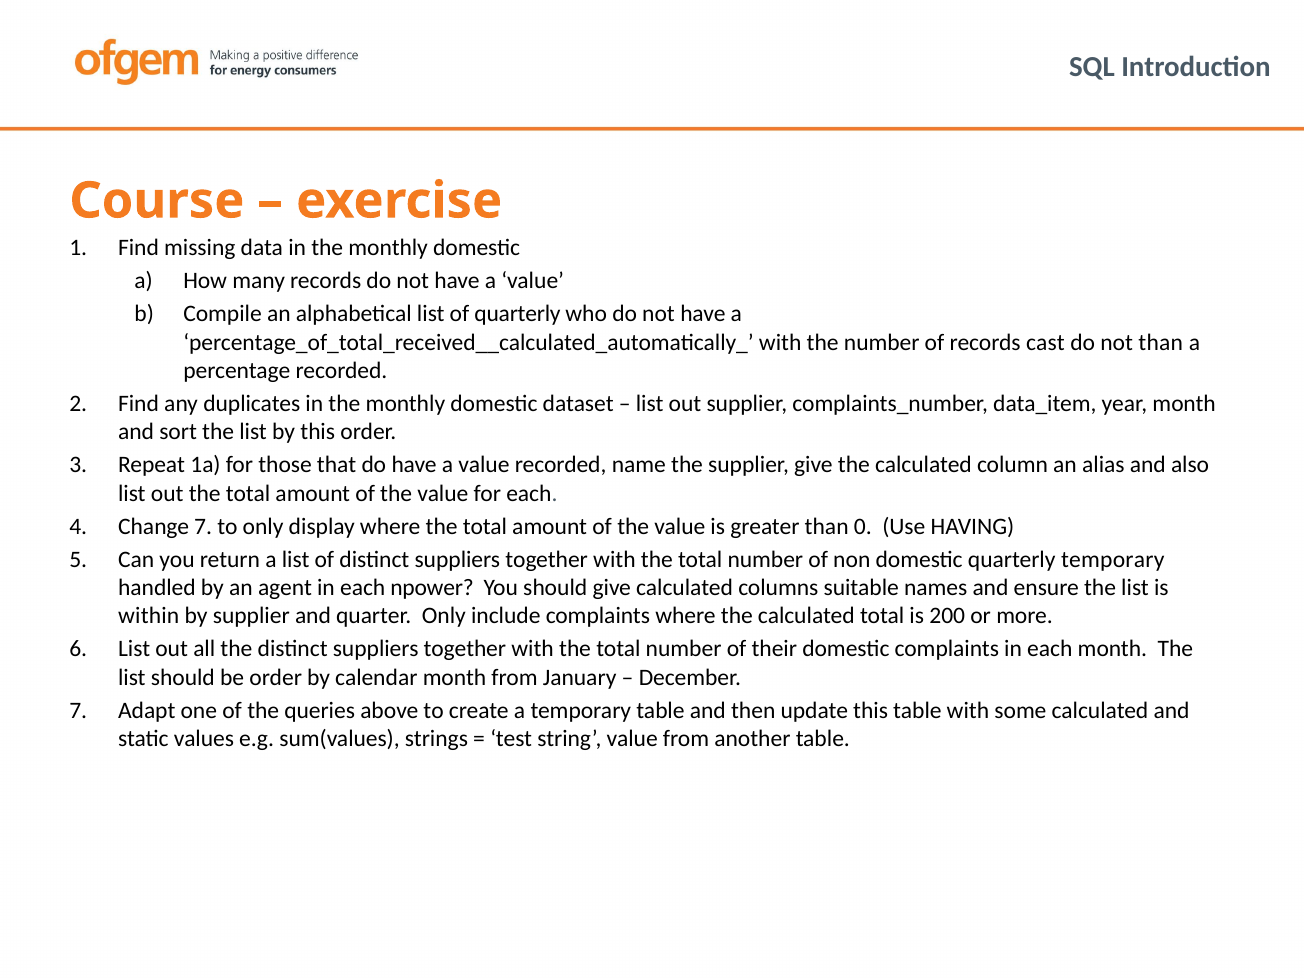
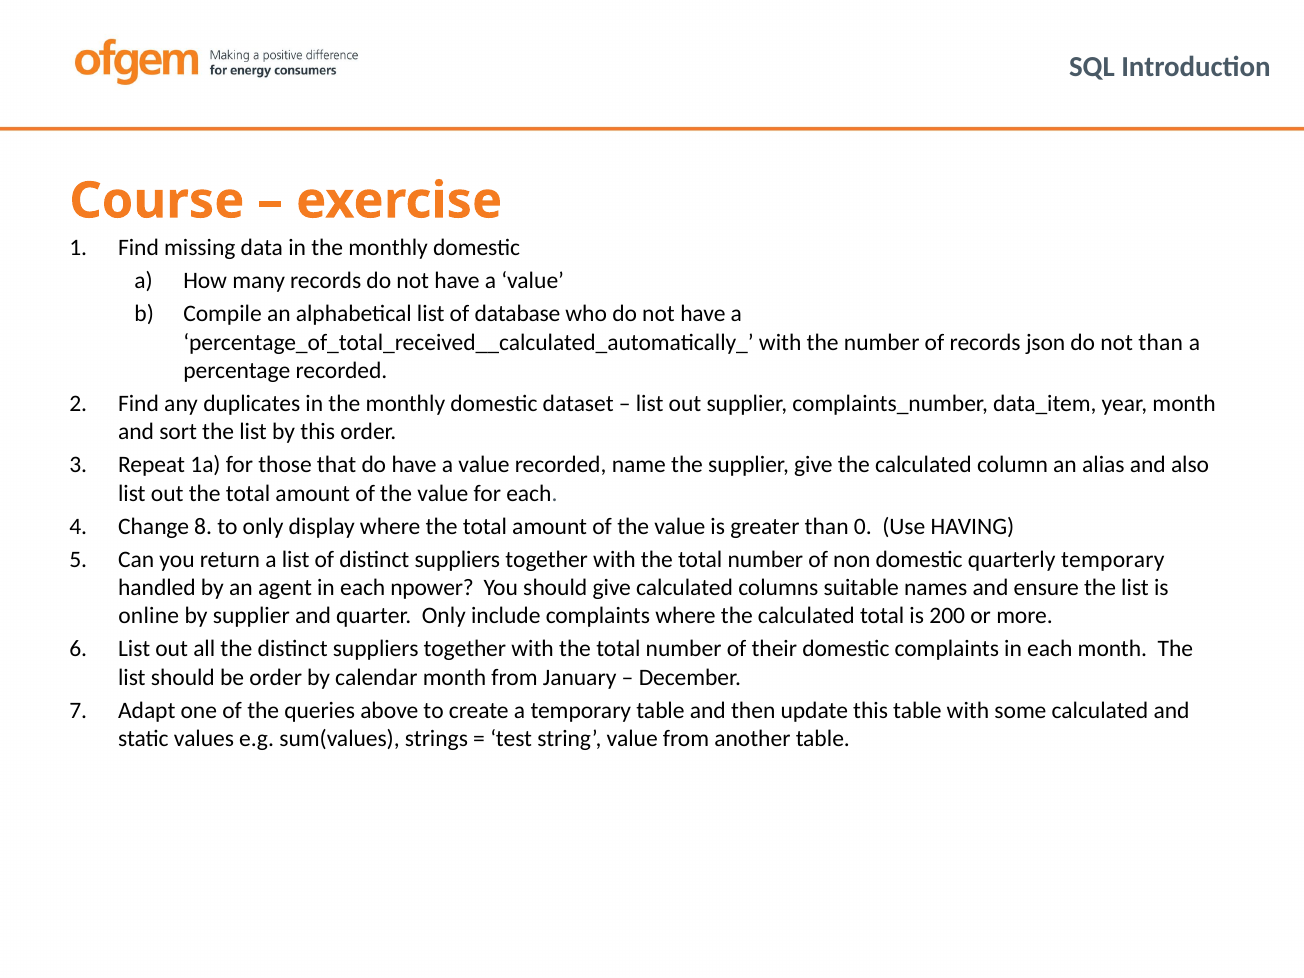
of quarterly: quarterly -> database (518, 314)
cast: cast -> json (1046, 343)
Change 7: 7 -> 8 (203, 526)
within: within -> online (149, 616)
